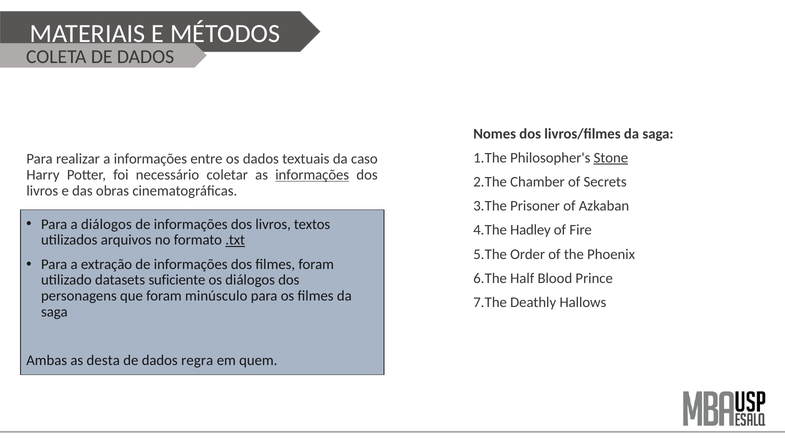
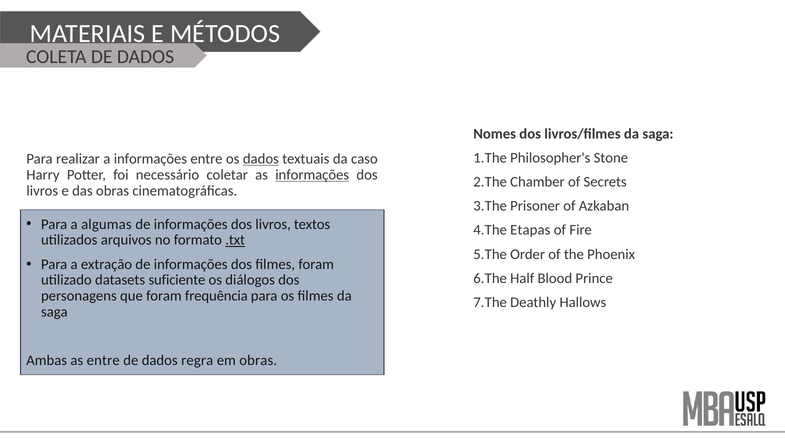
Stone underline: present -> none (611, 158)
dados underline: none -> present (261, 159)
a diálogos: diálogos -> algumas (106, 224)
Hadley: Hadley -> Etapas (530, 230)
minúsculo: minúsculo -> frequência (216, 296)
as desta: desta -> entre (103, 360)
em quem: quem -> obras (258, 360)
